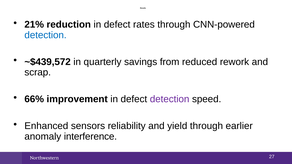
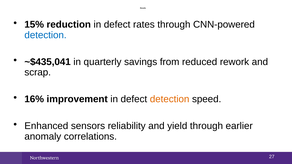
21%: 21% -> 15% (34, 25)
~$439,572: ~$439,572 -> ~$435,041 (48, 62)
66%: 66% -> 16% (34, 99)
detection colour: purple -> orange (170, 99)
interference: interference -> correlations (90, 137)
